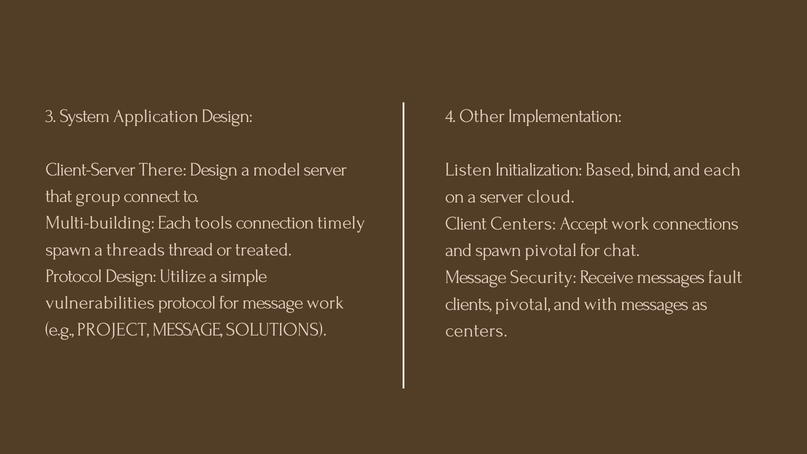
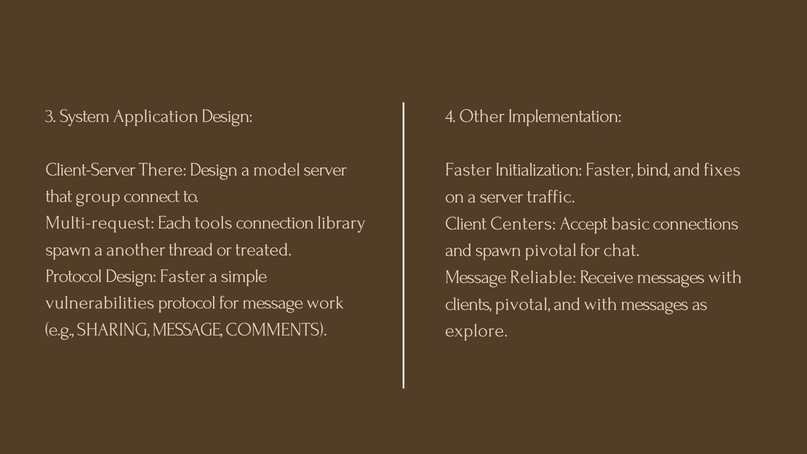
Listen: Listen -> Faster (469, 170)
Initialization Based: Based -> Faster (609, 170)
and each: each -> fixes (722, 170)
cloud: cloud -> traffic (551, 196)
Multi-building: Multi-building -> Multi-request (100, 223)
timely: timely -> library (341, 223)
Accept work: work -> basic (630, 223)
threads: threads -> another (136, 249)
Design Utilize: Utilize -> Faster (183, 276)
Security: Security -> Reliable (543, 277)
messages fault: fault -> with (725, 277)
PROJECT: PROJECT -> SHARING (113, 329)
SOLUTIONS: SOLUTIONS -> COMMENTS (276, 329)
centers: centers -> explore (476, 330)
